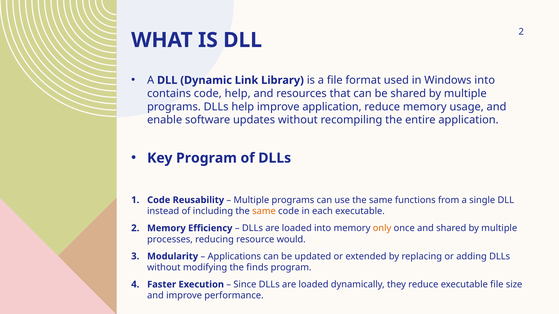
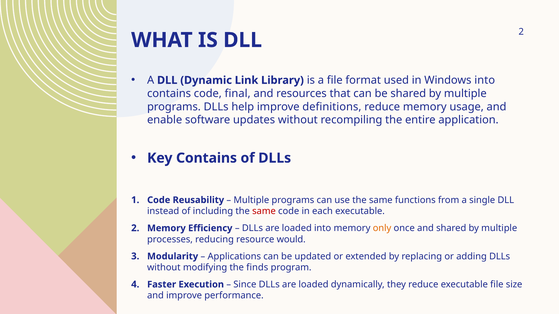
code help: help -> final (238, 94)
improve application: application -> definitions (332, 107)
Key Program: Program -> Contains (207, 158)
same colour: orange -> red (264, 211)
